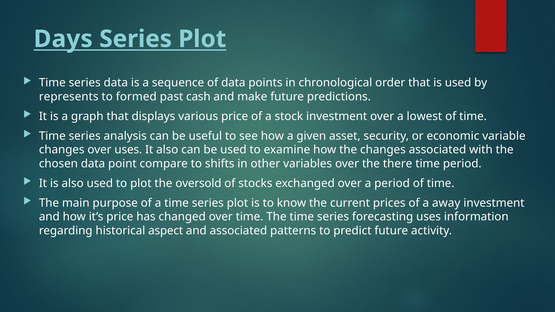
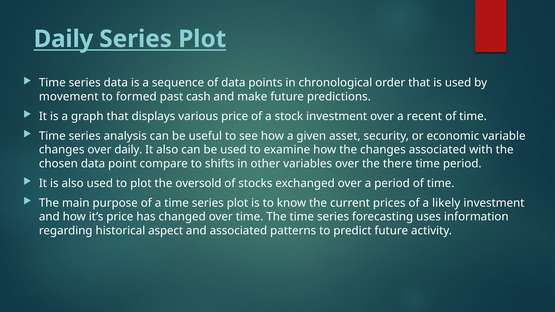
Days: Days -> Daily (63, 39)
represents: represents -> movement (69, 97)
lowest: lowest -> recent (424, 116)
over uses: uses -> daily (128, 150)
away: away -> likely (446, 203)
